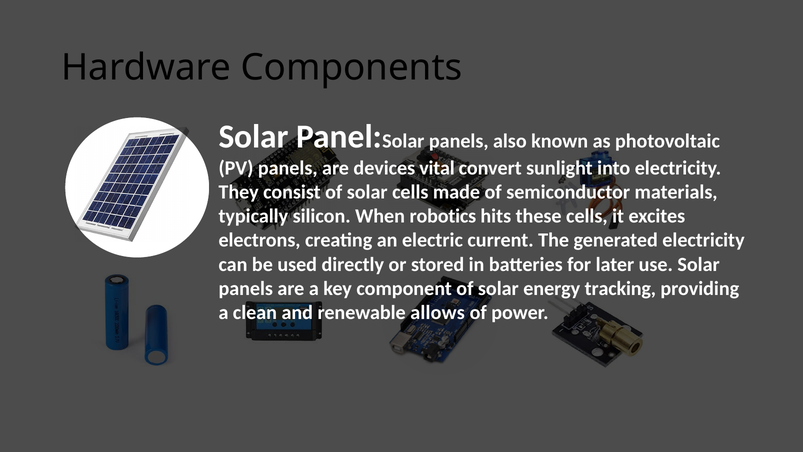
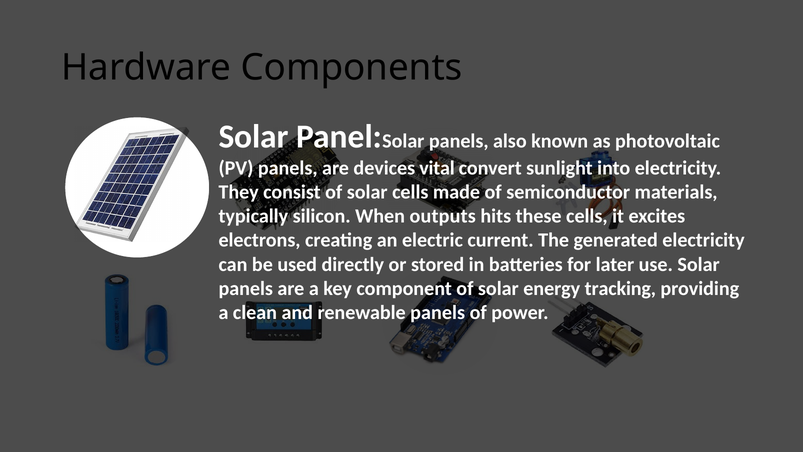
robotics: robotics -> outputs (443, 216)
renewable allows: allows -> panels (438, 312)
